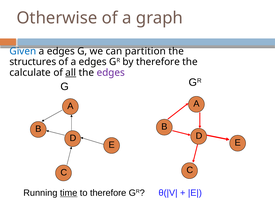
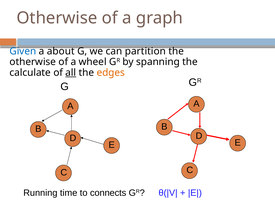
edges: edges -> about (61, 51)
structures: structures -> otherwise (33, 62)
of a edges: edges -> wheel (93, 62)
by therefore: therefore -> spanning (158, 62)
edges colour: purple -> orange (111, 73)
time underline: present -> none (69, 193)
to therefore: therefore -> connects (108, 193)
